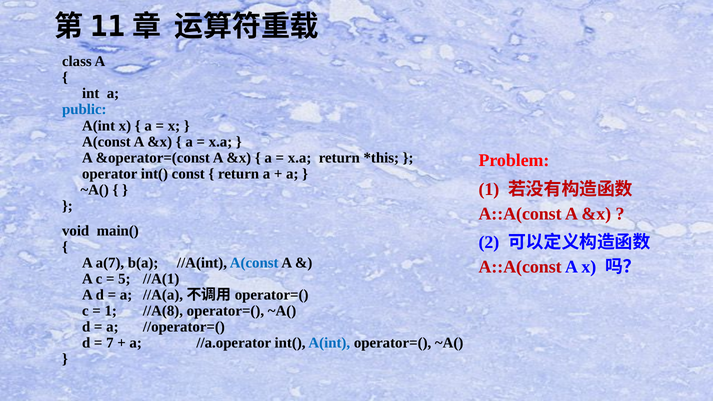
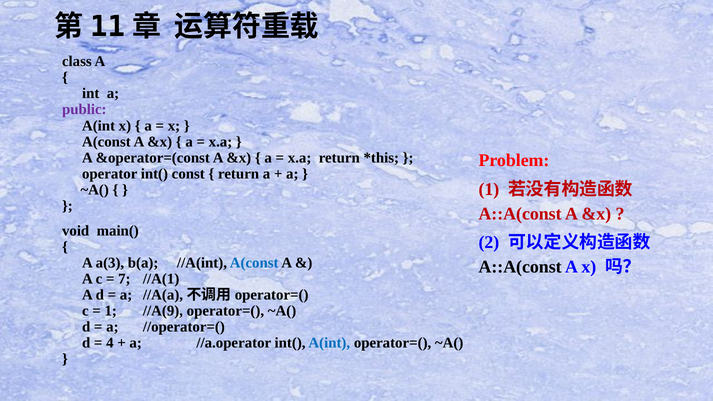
public colour: blue -> purple (84, 110)
a(7: a(7 -> a(3 (110, 263)
A::A(const colour: red -> black (520, 267)
5: 5 -> 7 (124, 279)
//A(8: //A(8 -> //A(9 (163, 311)
7: 7 -> 4 (110, 343)
